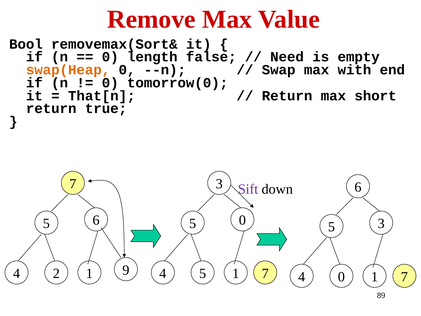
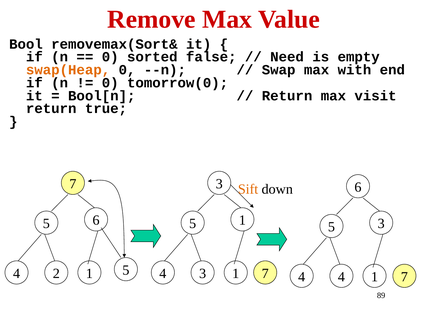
length: length -> sorted (152, 57)
That[n: That[n -> Bool[n (102, 96)
short: short -> visit (376, 96)
Sift colour: purple -> orange (248, 189)
5 0: 0 -> 1 (242, 220)
1 9: 9 -> 5 (126, 270)
4 5: 5 -> 3 (203, 273)
4 0: 0 -> 4 (341, 277)
